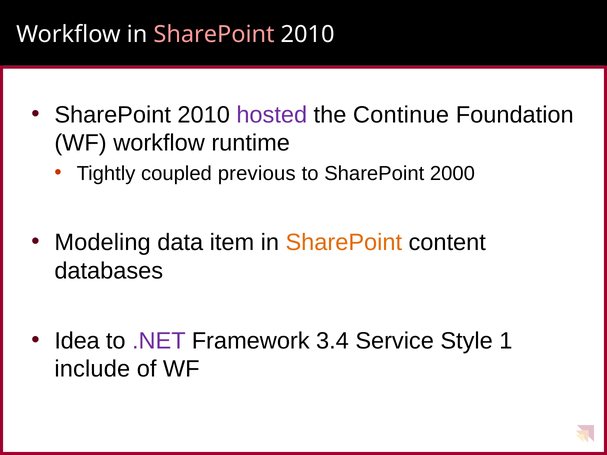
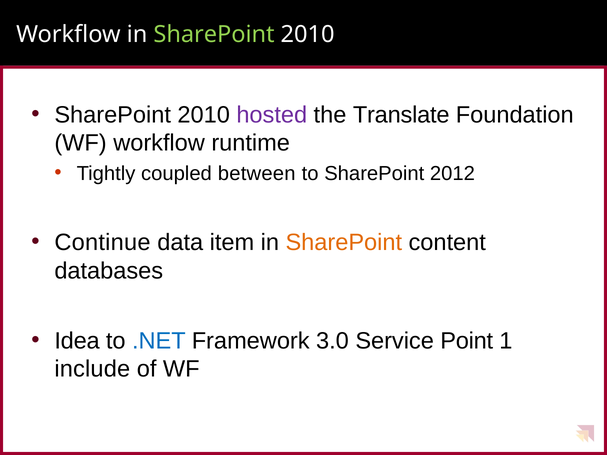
SharePoint colour: pink -> light green (214, 35)
Continue: Continue -> Translate (401, 115)
previous: previous -> between (257, 173)
2000: 2000 -> 2012 (452, 173)
Modeling: Modeling -> Continue (103, 243)
.NET colour: purple -> blue (159, 341)
3.4: 3.4 -> 3.0 (332, 341)
Style: Style -> Point (467, 341)
